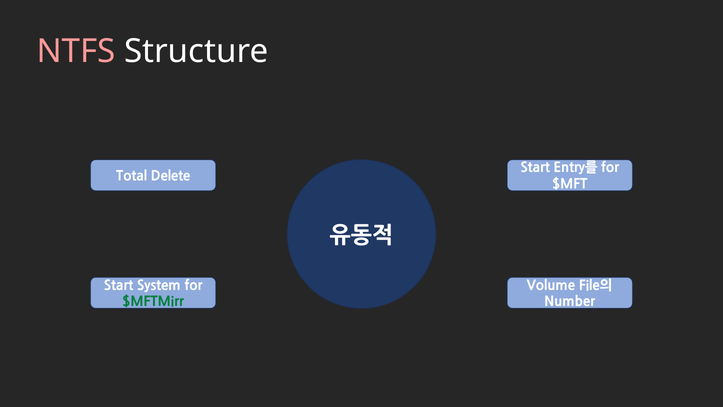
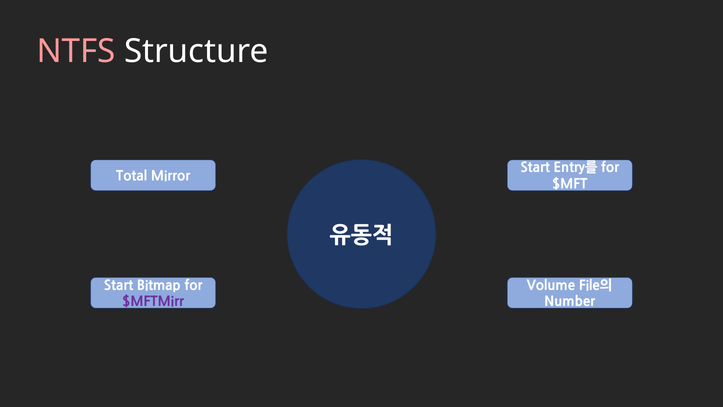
Delete: Delete -> Mirror (171, 176)
System: System -> Bitmap (159, 285)
$MFTMirr colour: green -> purple (153, 302)
